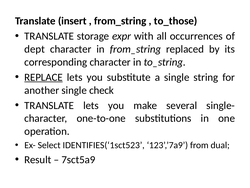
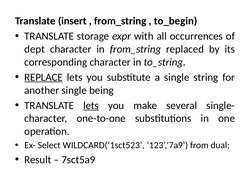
to_those: to_those -> to_begin (176, 21)
check: check -> being (101, 90)
lets underline: none -> present (91, 105)
IDENTIFIES(‘1sct523: IDENTIFIES(‘1sct523 -> WILDCARD(‘1sct523 (104, 145)
